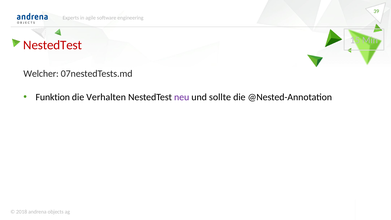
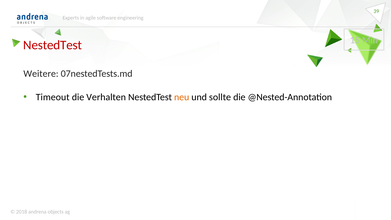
Welcher: Welcher -> Weitere (41, 74)
Funktion: Funktion -> Timeout (53, 97)
neu colour: purple -> orange (182, 97)
